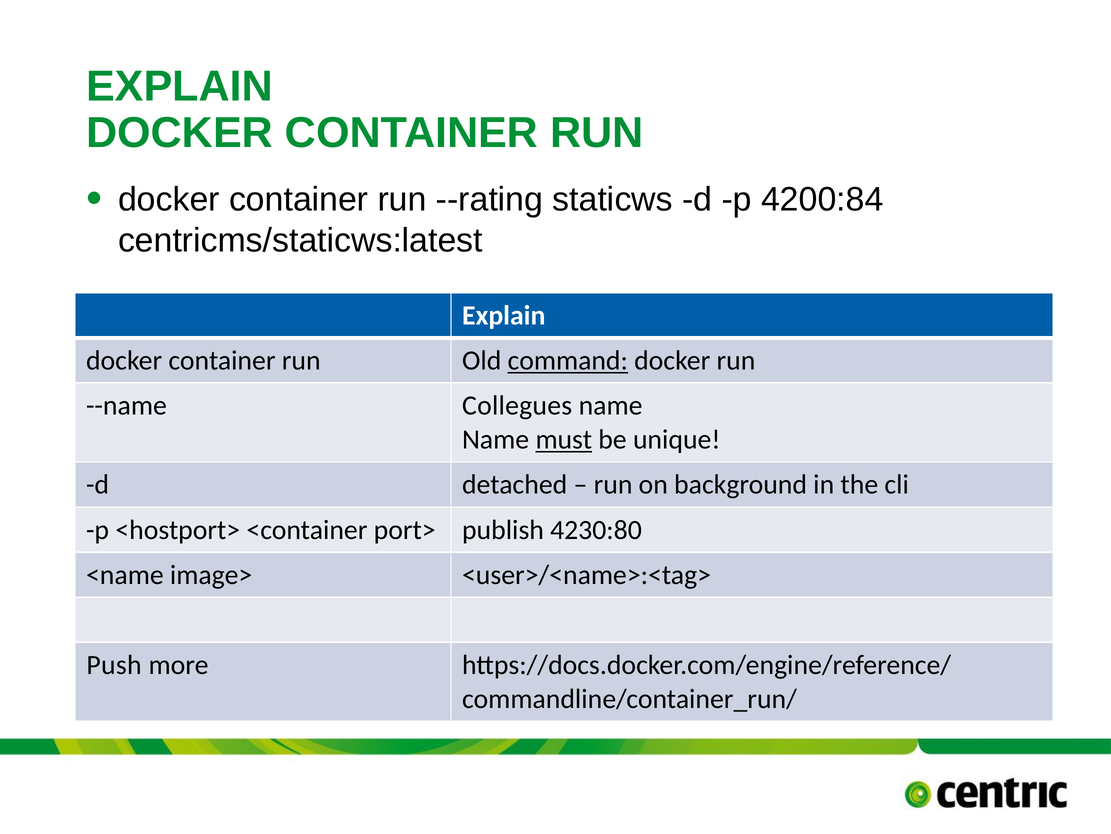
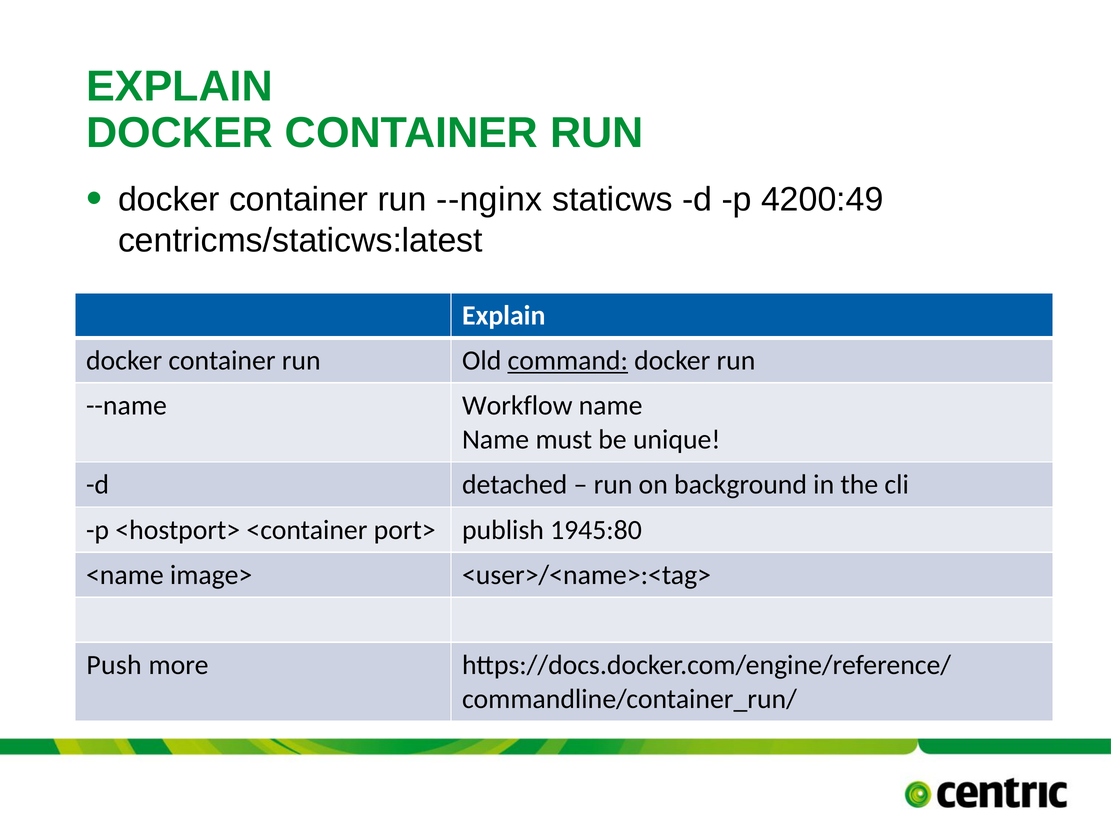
--rating: --rating -> --nginx (489, 200)
4200:84: 4200:84 -> 4200:49 (822, 200)
Collegues: Collegues -> Workflow (517, 405)
must underline: present -> none (564, 439)
4230:80: 4230:80 -> 1945:80 (596, 529)
